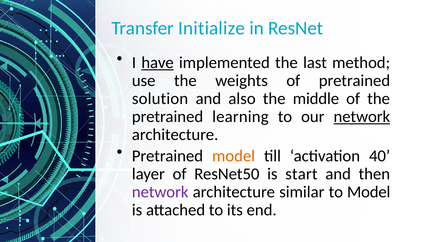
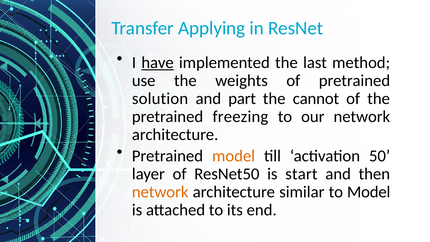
Initialize: Initialize -> Applying (212, 28)
also: also -> part (242, 99)
middle: middle -> cannot (316, 99)
learning: learning -> freezing (240, 117)
network underline: present -> none (362, 117)
40: 40 -> 50 (380, 156)
network colour: purple -> orange (160, 192)
